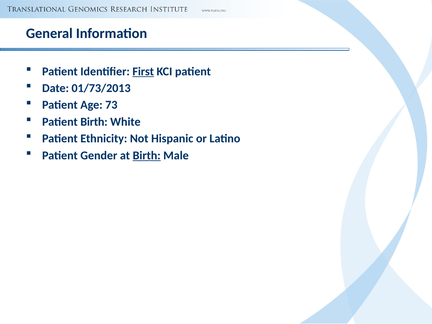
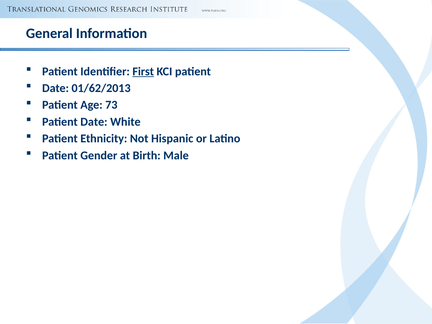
01/73/2013: 01/73/2013 -> 01/62/2013 (101, 88)
Patient Birth: Birth -> Date (94, 122)
Birth underline: present -> none (147, 155)
